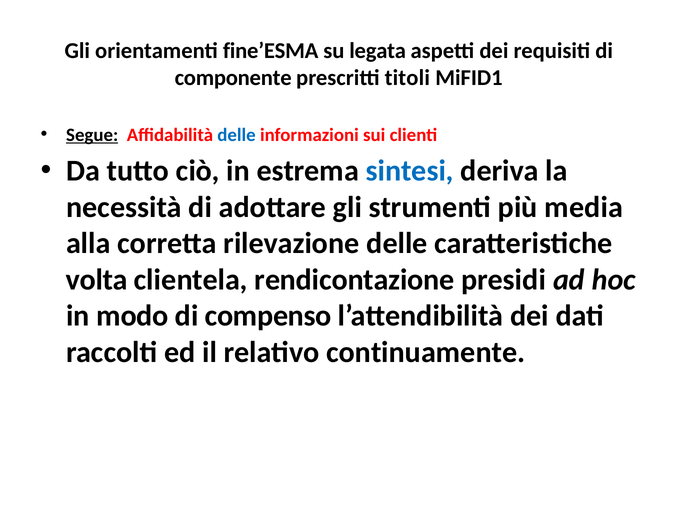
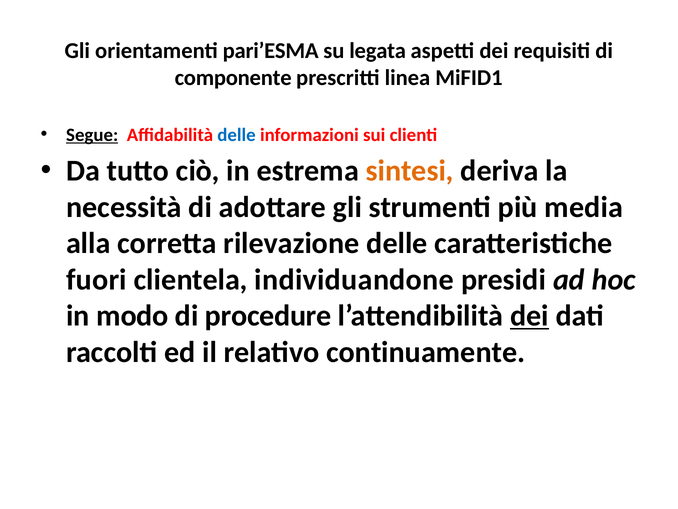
fine’ESMA: fine’ESMA -> pari’ESMA (271, 51)
titoli: titoli -> linea (407, 78)
sintesi colour: blue -> orange (410, 171)
volta: volta -> fuori (96, 279)
rendicontazione: rendicontazione -> individuandone (354, 279)
compenso: compenso -> procedure (268, 316)
dei underline: none -> present (529, 316)
